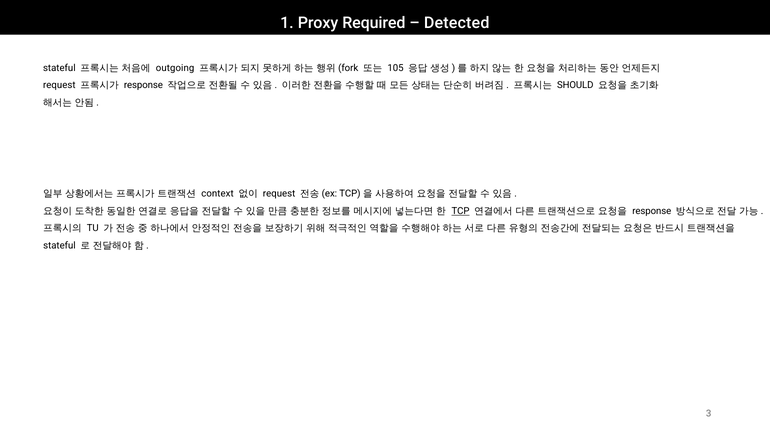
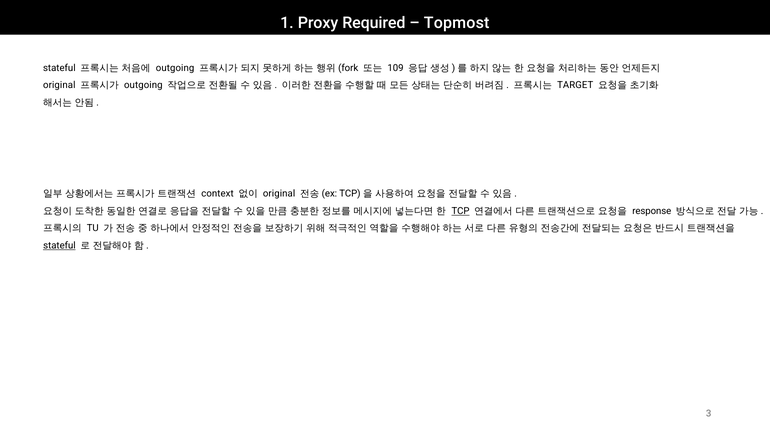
Detected: Detected -> Topmost (457, 23)
105: 105 -> 109 (395, 68)
request: request -> original (59, 85)
response: response -> outgoing (143, 85)
SHOULD: SHOULD -> TARGET (575, 85)
request: request -> original (279, 194)
stateful underline: none -> present (59, 246)
